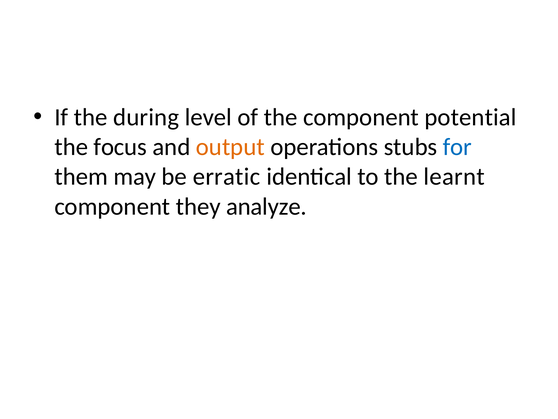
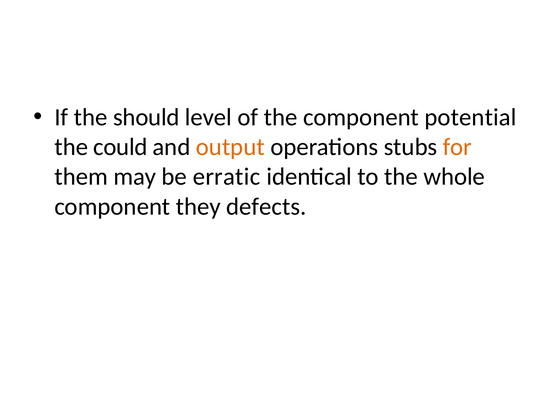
during: during -> should (146, 117)
focus: focus -> could (120, 147)
for colour: blue -> orange (457, 147)
learnt: learnt -> whole (454, 177)
analyze: analyze -> defects (266, 206)
